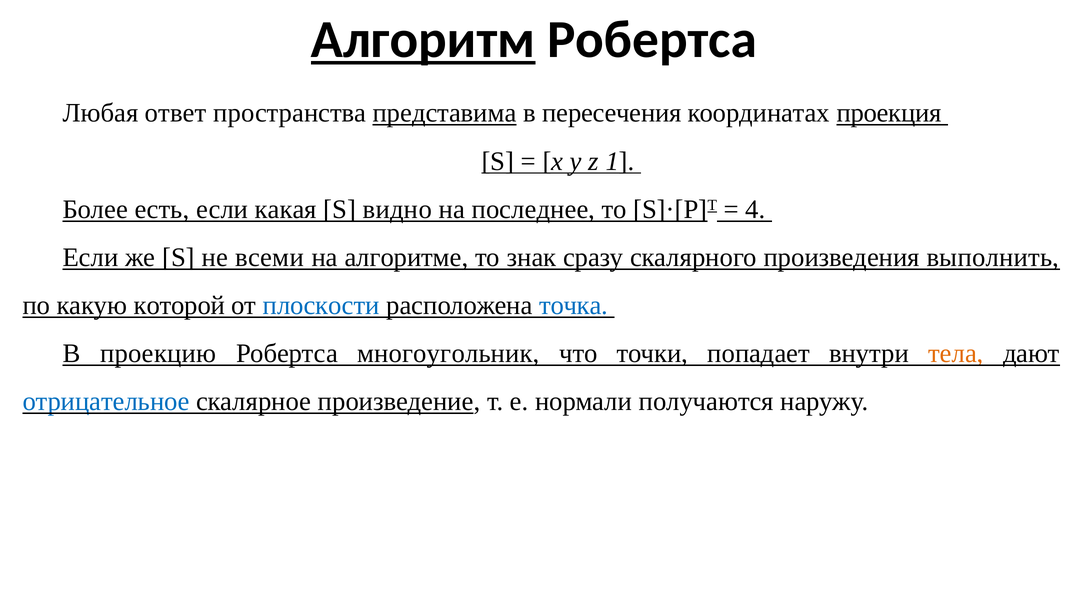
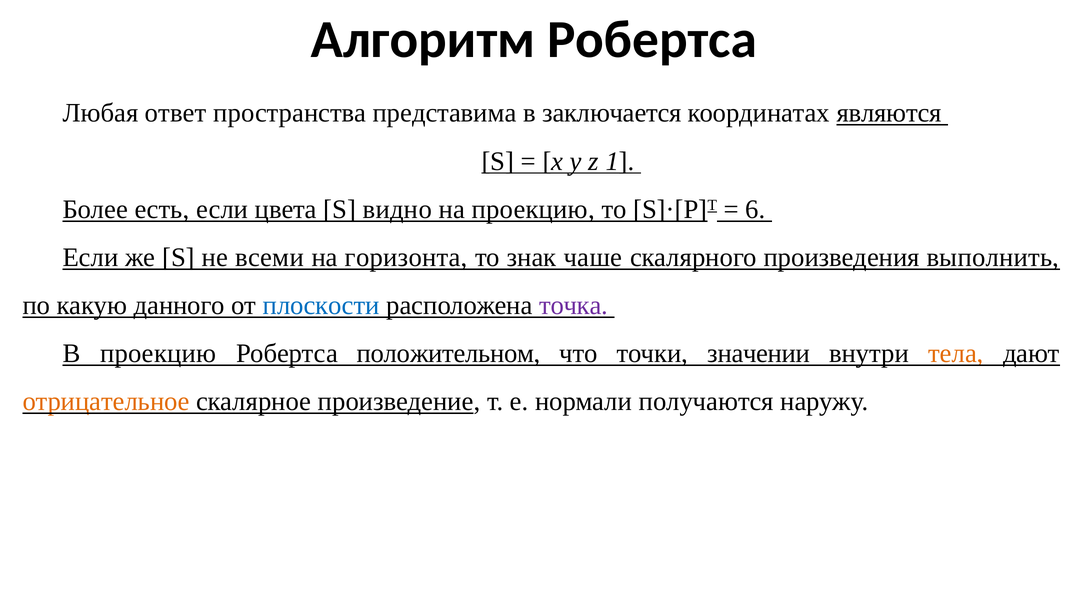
Алгоритм underline: present -> none (423, 40)
представима underline: present -> none (445, 113)
пересечения: пересечения -> заключается (612, 113)
проекция: проекция -> являются (889, 113)
какая: какая -> цвета (286, 209)
на последнее: последнее -> проекцию (533, 209)
4: 4 -> 6 (755, 209)
алгоритме: алгоритме -> горизонта (406, 257)
сразу: сразу -> чаше (593, 257)
которой: которой -> данного (179, 305)
точка colour: blue -> purple (574, 305)
многоугольник: многоугольник -> положительном (449, 353)
попадает: попадает -> значении (759, 353)
отрицательное colour: blue -> orange (106, 401)
